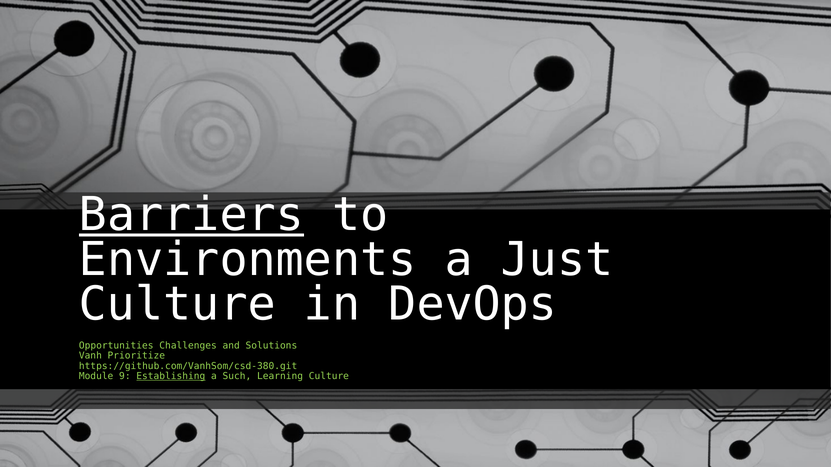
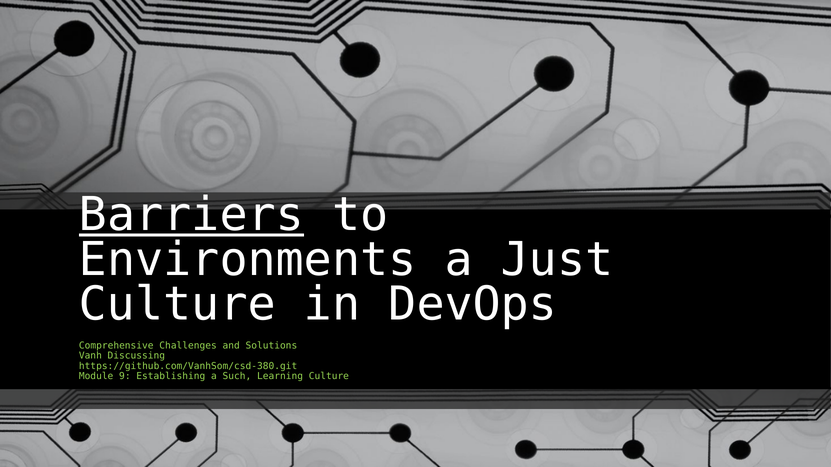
Opportunities: Opportunities -> Comprehensive (116, 346)
Prioritize: Prioritize -> Discussing (136, 356)
Establishing underline: present -> none (171, 377)
